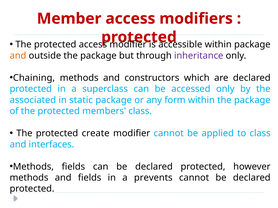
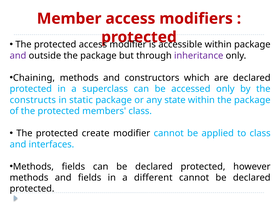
and colour: orange -> purple (18, 56)
associated: associated -> constructs (33, 100)
form: form -> state (175, 100)
prevents: prevents -> different (153, 178)
